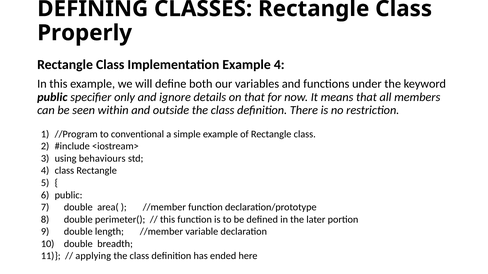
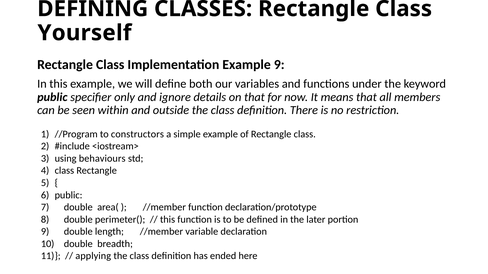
Properly: Properly -> Yourself (84, 33)
Example 4: 4 -> 9 (279, 65)
conventional: conventional -> constructors (137, 134)
